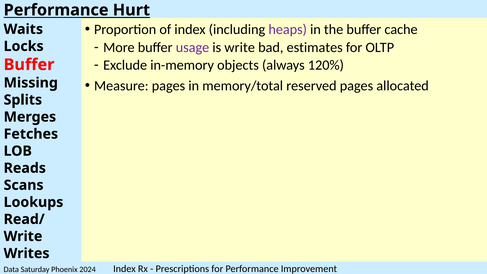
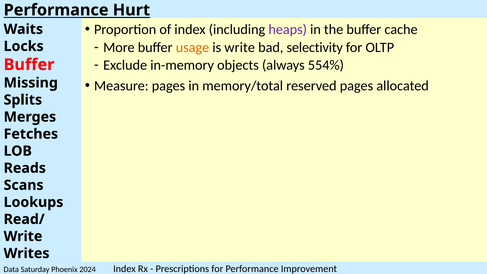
usage colour: purple -> orange (192, 47)
estimates: estimates -> selectivity (315, 47)
120%: 120% -> 554% (326, 65)
